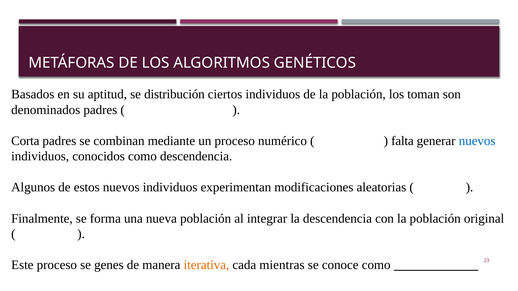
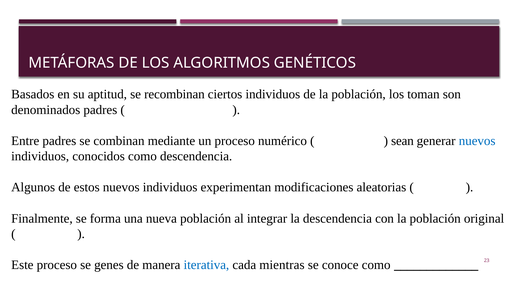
distribución: distribución -> recombinan (174, 94)
Corta: Corta -> Entre (25, 141)
falta: falta -> sean (402, 141)
iterativa colour: orange -> blue (206, 265)
